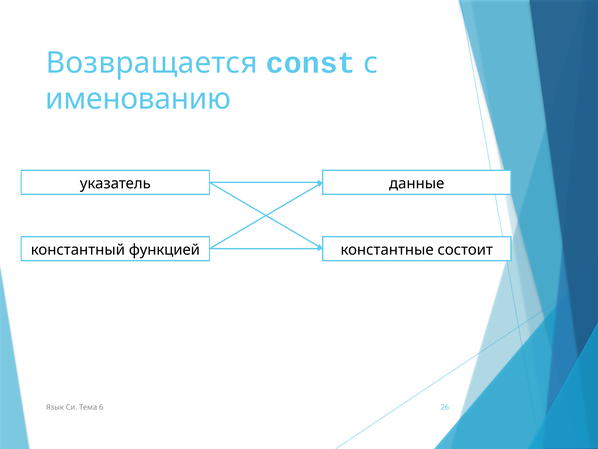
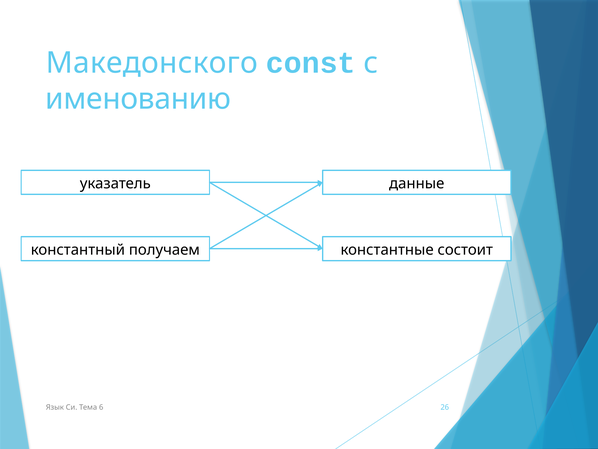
Возвращается: Возвращается -> Македонского (152, 63)
функцией: функцией -> получаем (164, 249)
